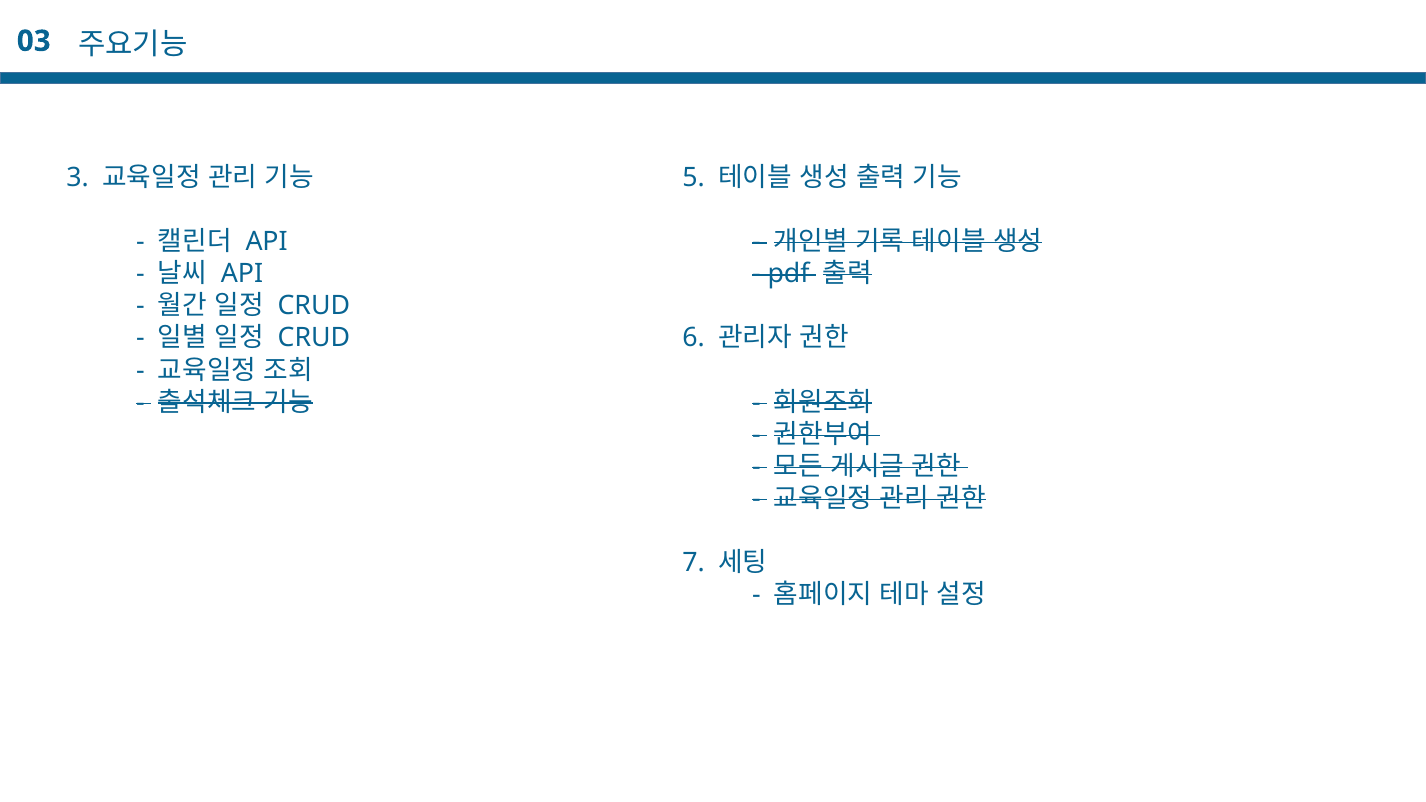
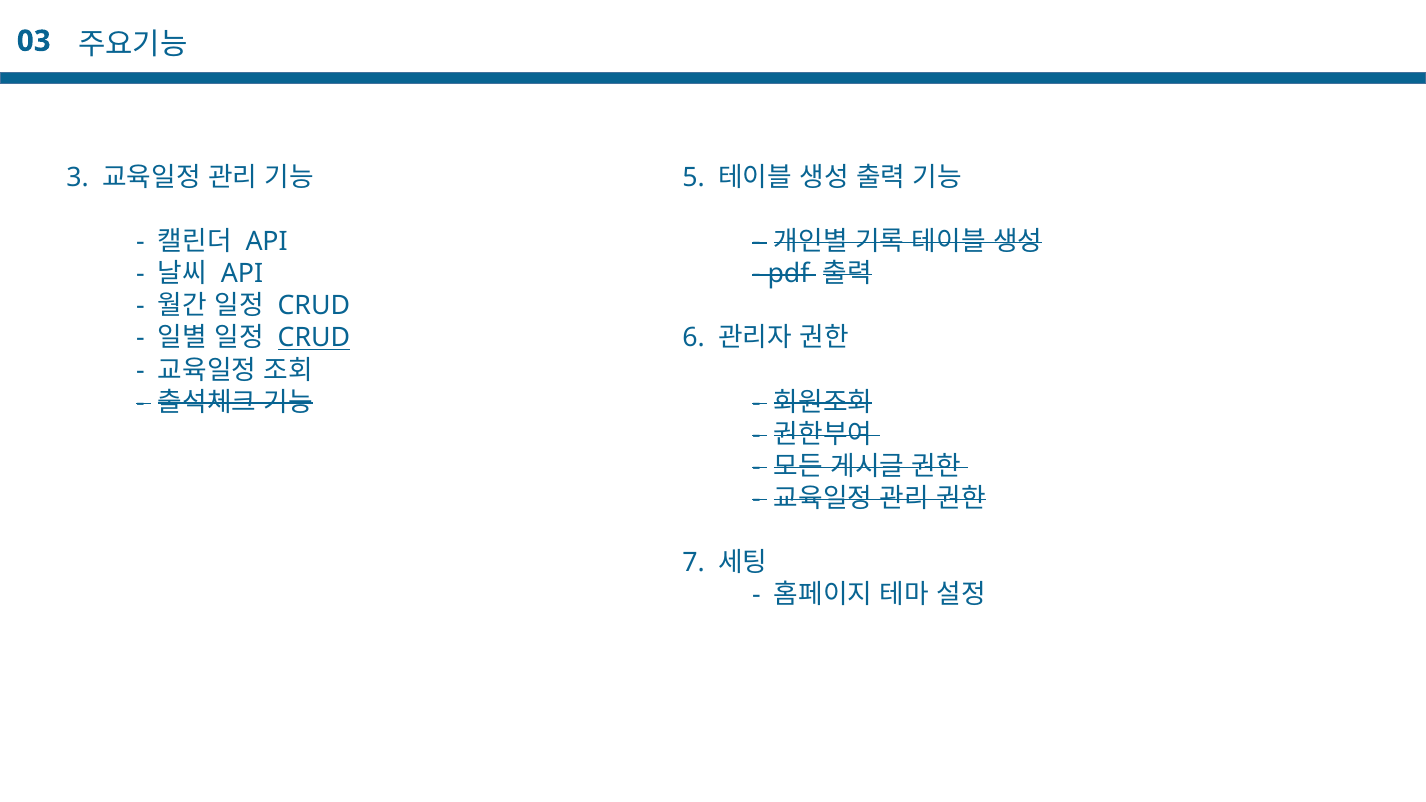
CRUD underline: none -> present (314, 338)
